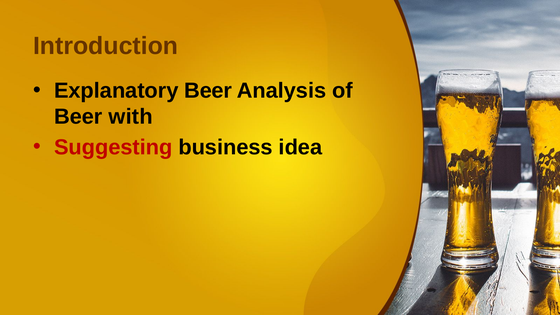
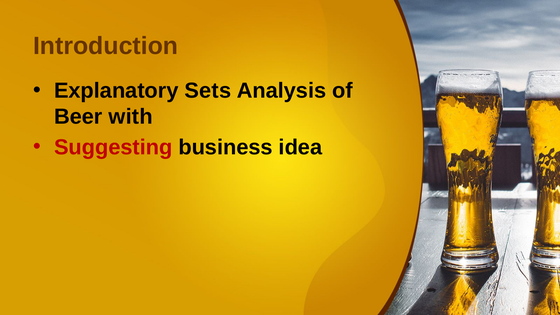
Explanatory Beer: Beer -> Sets (208, 91)
